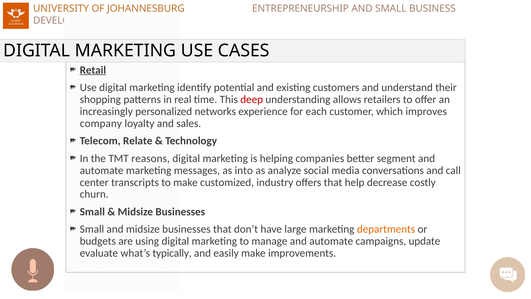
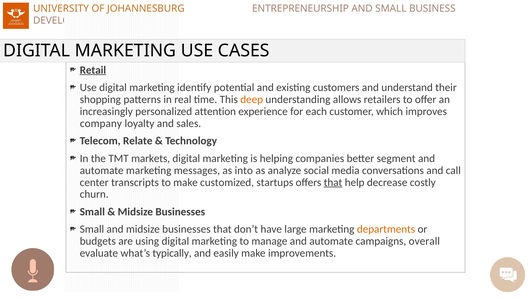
deep colour: red -> orange (252, 99)
networks: networks -> attention (215, 111)
reasons: reasons -> markets (151, 158)
industry: industry -> startups (275, 182)
that underline: none -> present (333, 182)
update: update -> overall (424, 241)
